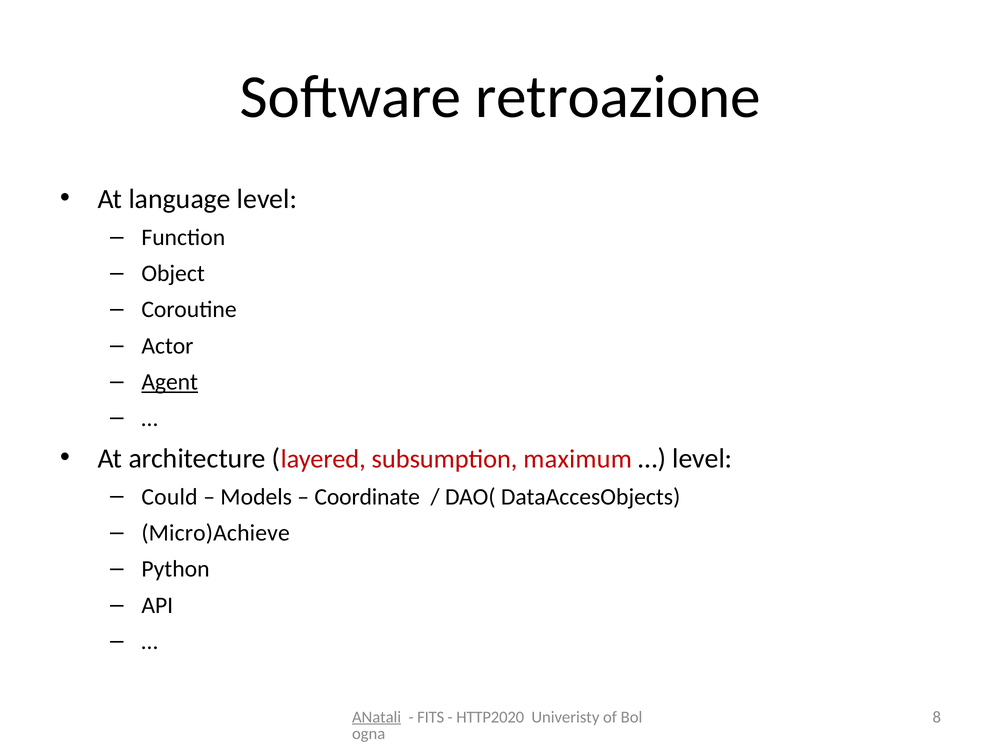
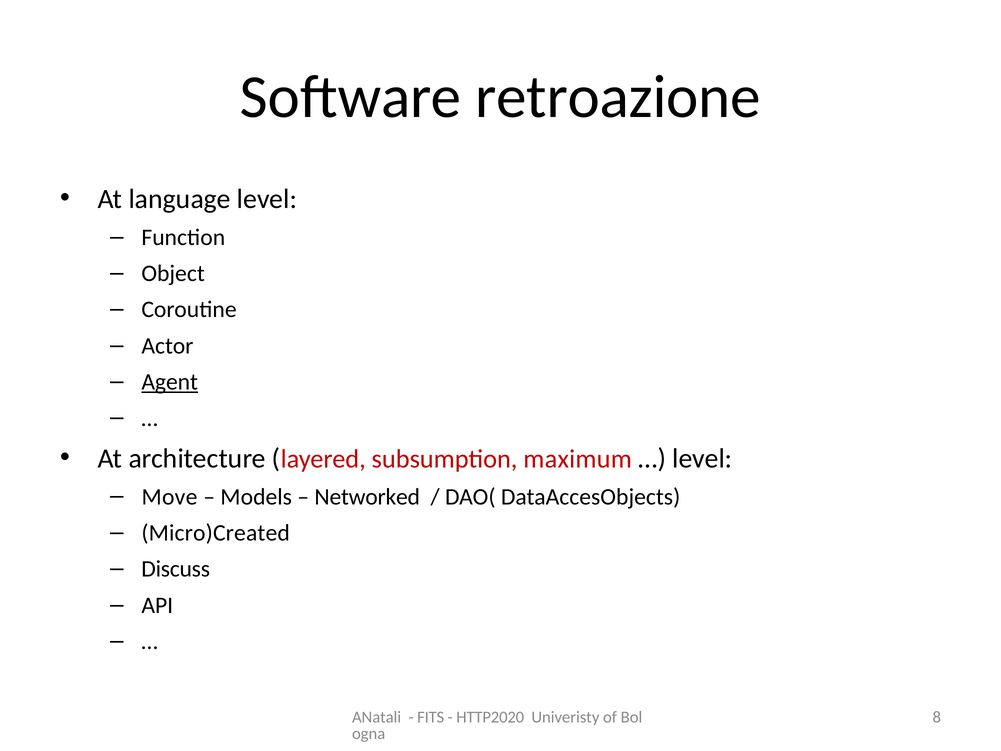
Could: Could -> Move (170, 497)
Coordinate: Coordinate -> Networked (367, 497)
Micro)Achieve: Micro)Achieve -> Micro)Created (216, 533)
Python: Python -> Discuss (176, 569)
ANatali underline: present -> none (377, 717)
